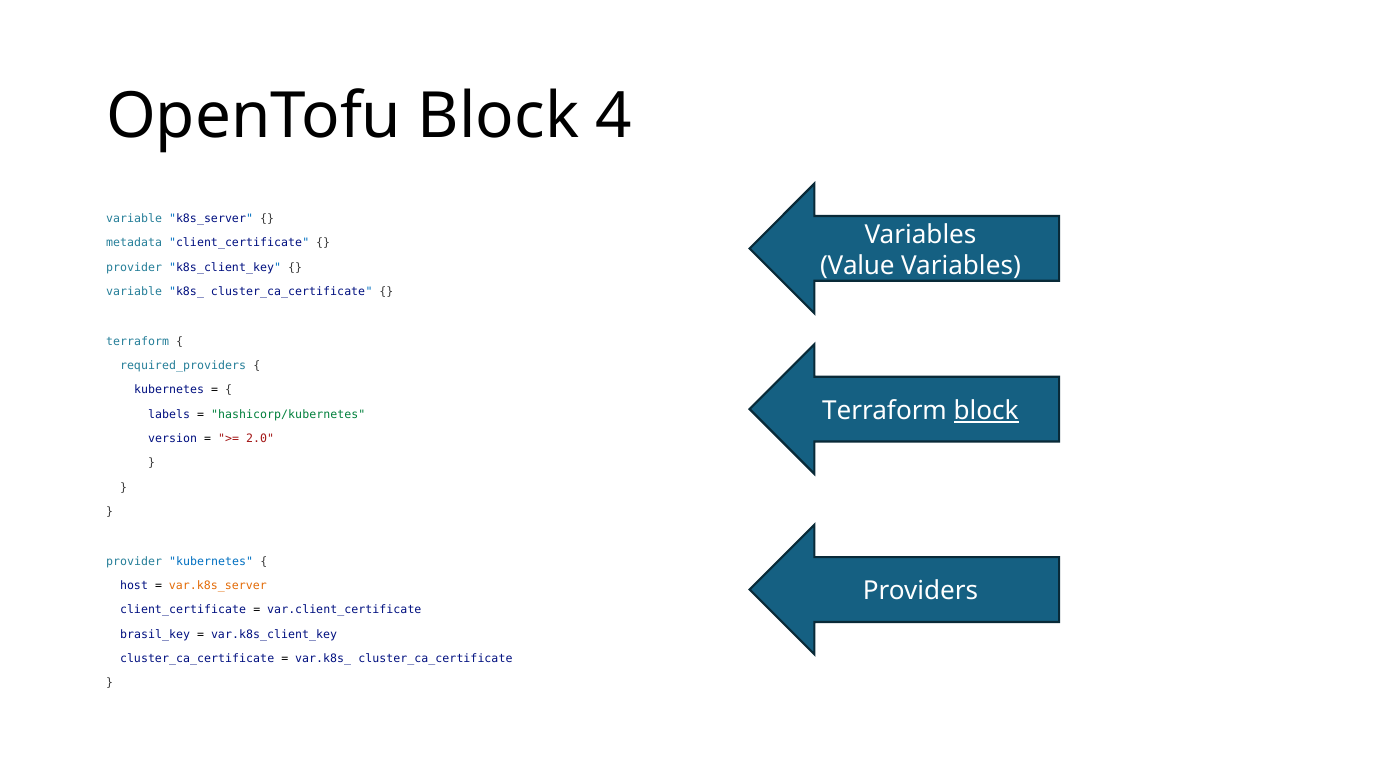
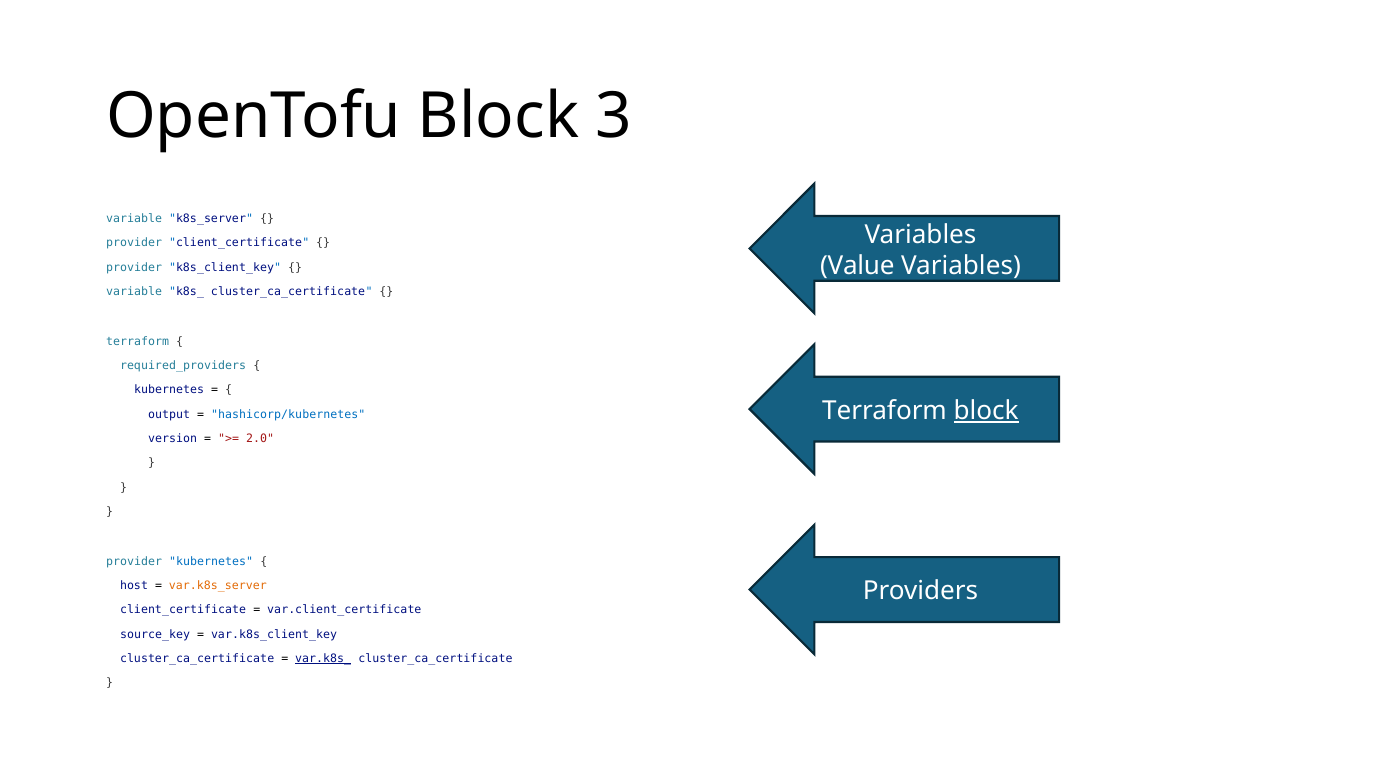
4: 4 -> 3 (614, 117)
metadata: metadata -> provider (134, 243)
labels: labels -> output (169, 414)
hashicorp/kubernetes colour: green -> blue (288, 414)
brasil_key: brasil_key -> source_key (155, 634)
var.k8s_ underline: none -> present (323, 659)
